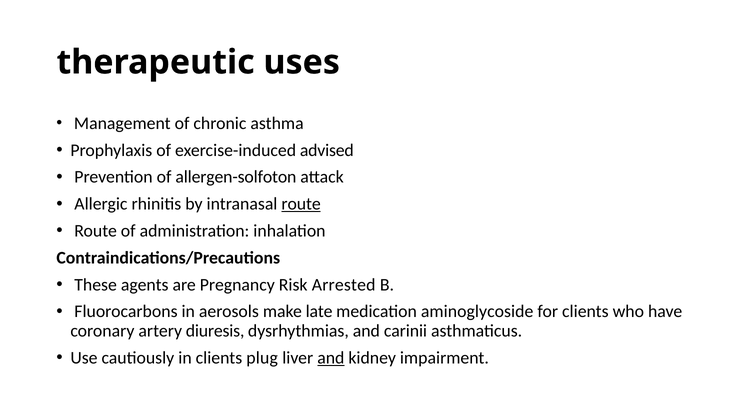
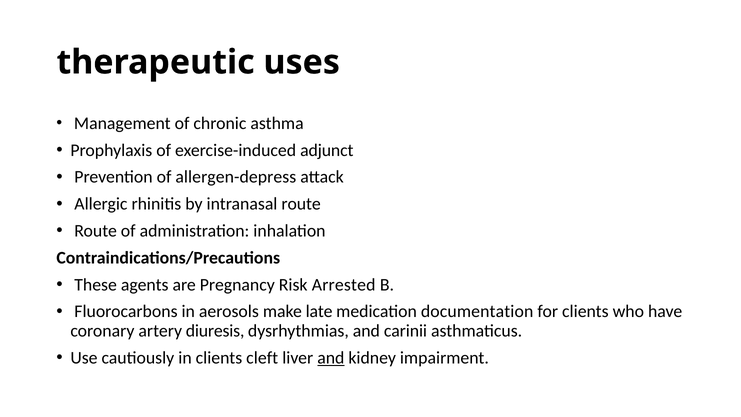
advised: advised -> adjunct (327, 150)
allergen-solfoton: allergen-solfoton -> allergen-depress (236, 177)
route underline: present -> none (301, 204)
aminoglycoside: aminoglycoside -> documentation (477, 311)
plug: plug -> cleft (262, 358)
